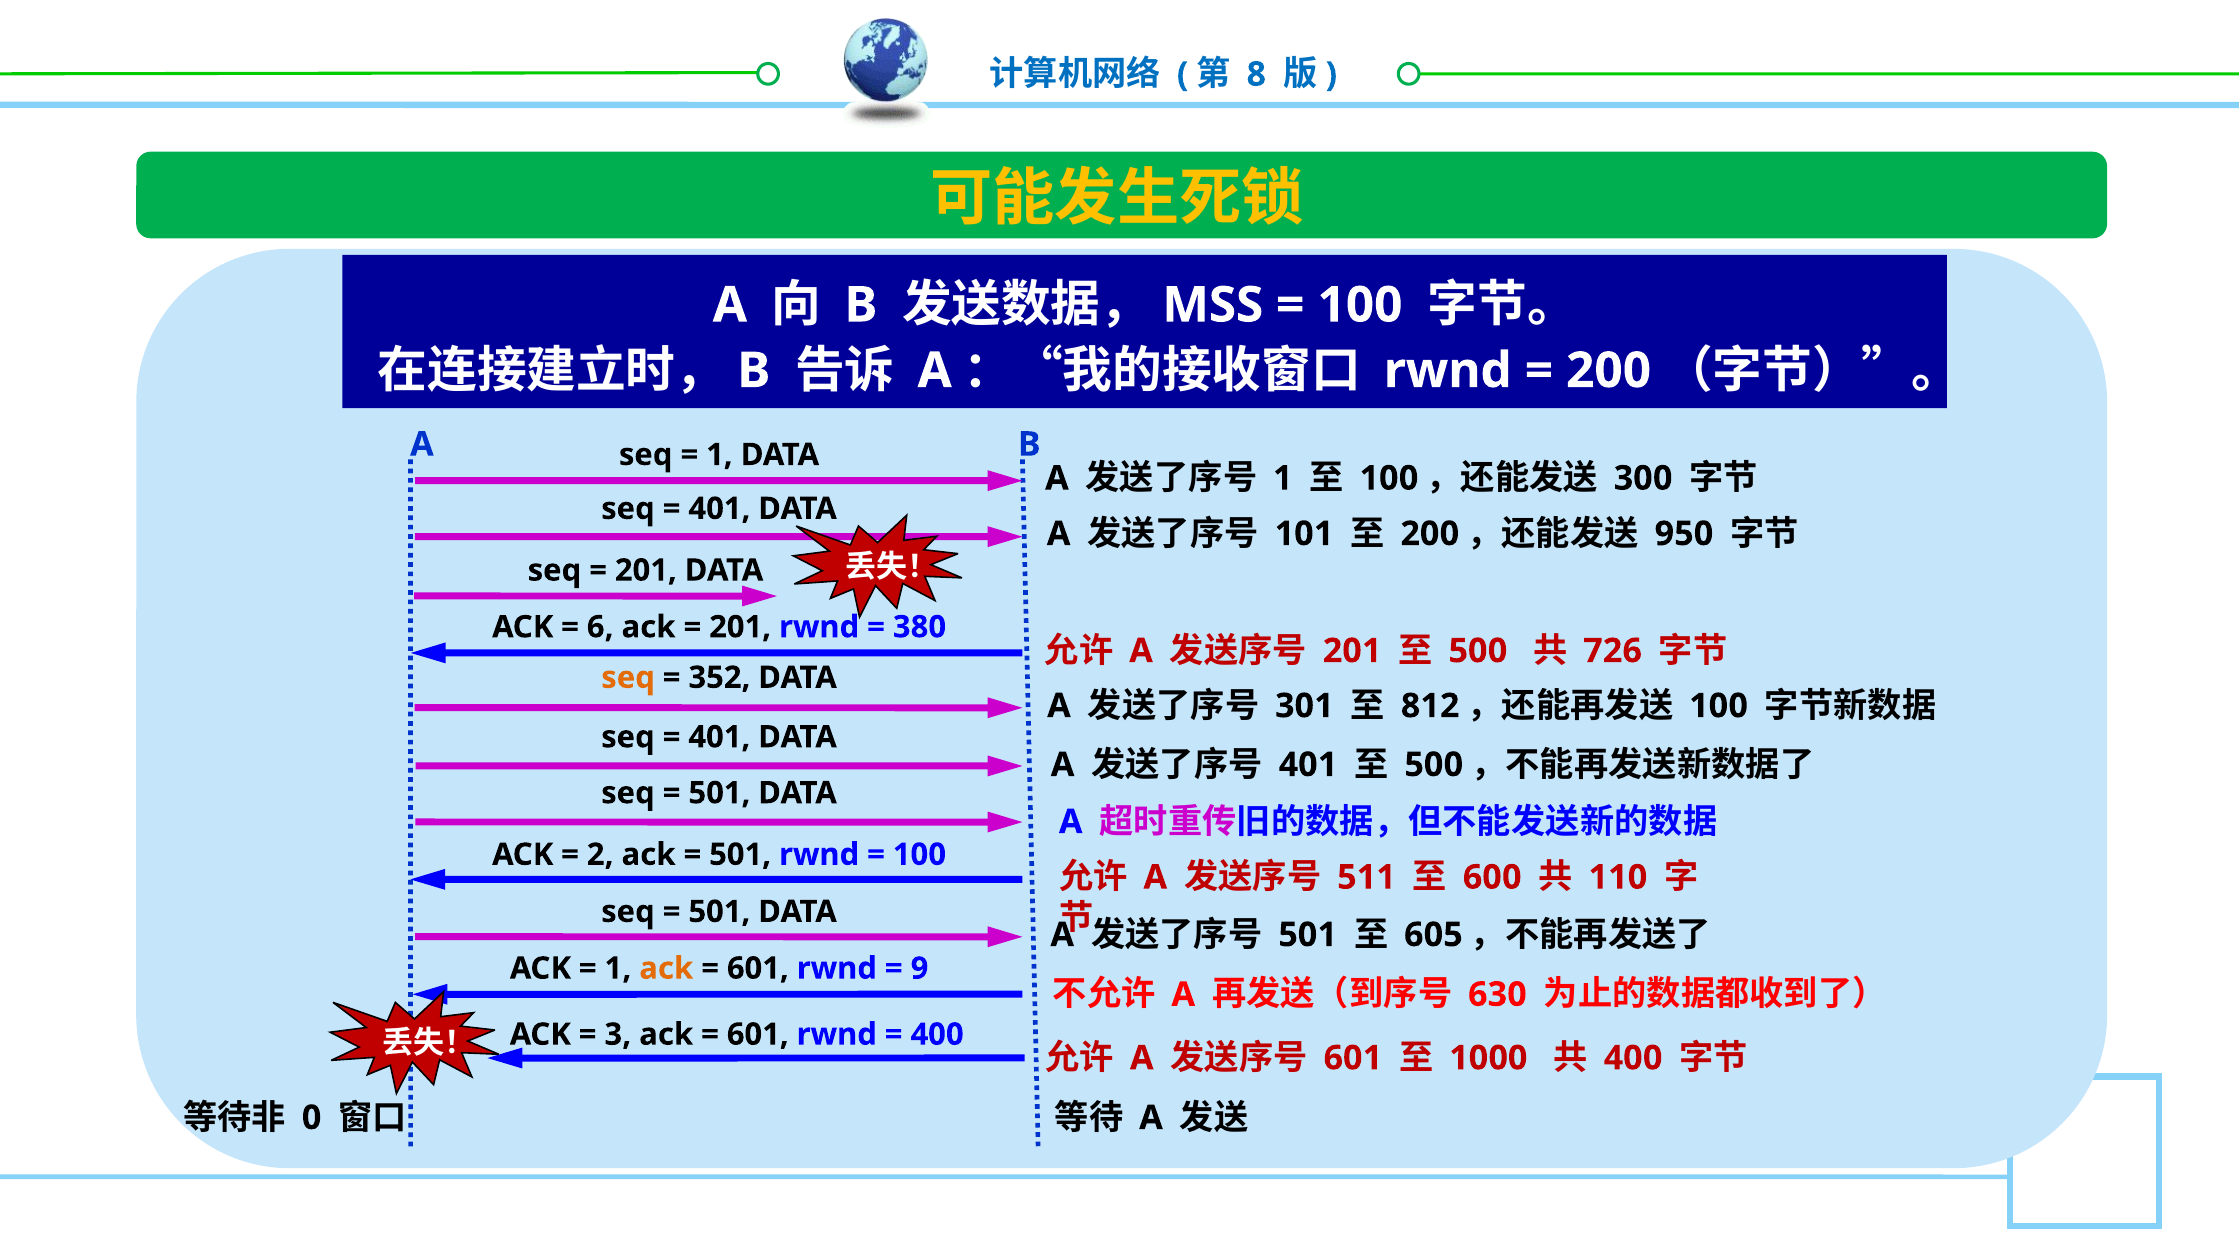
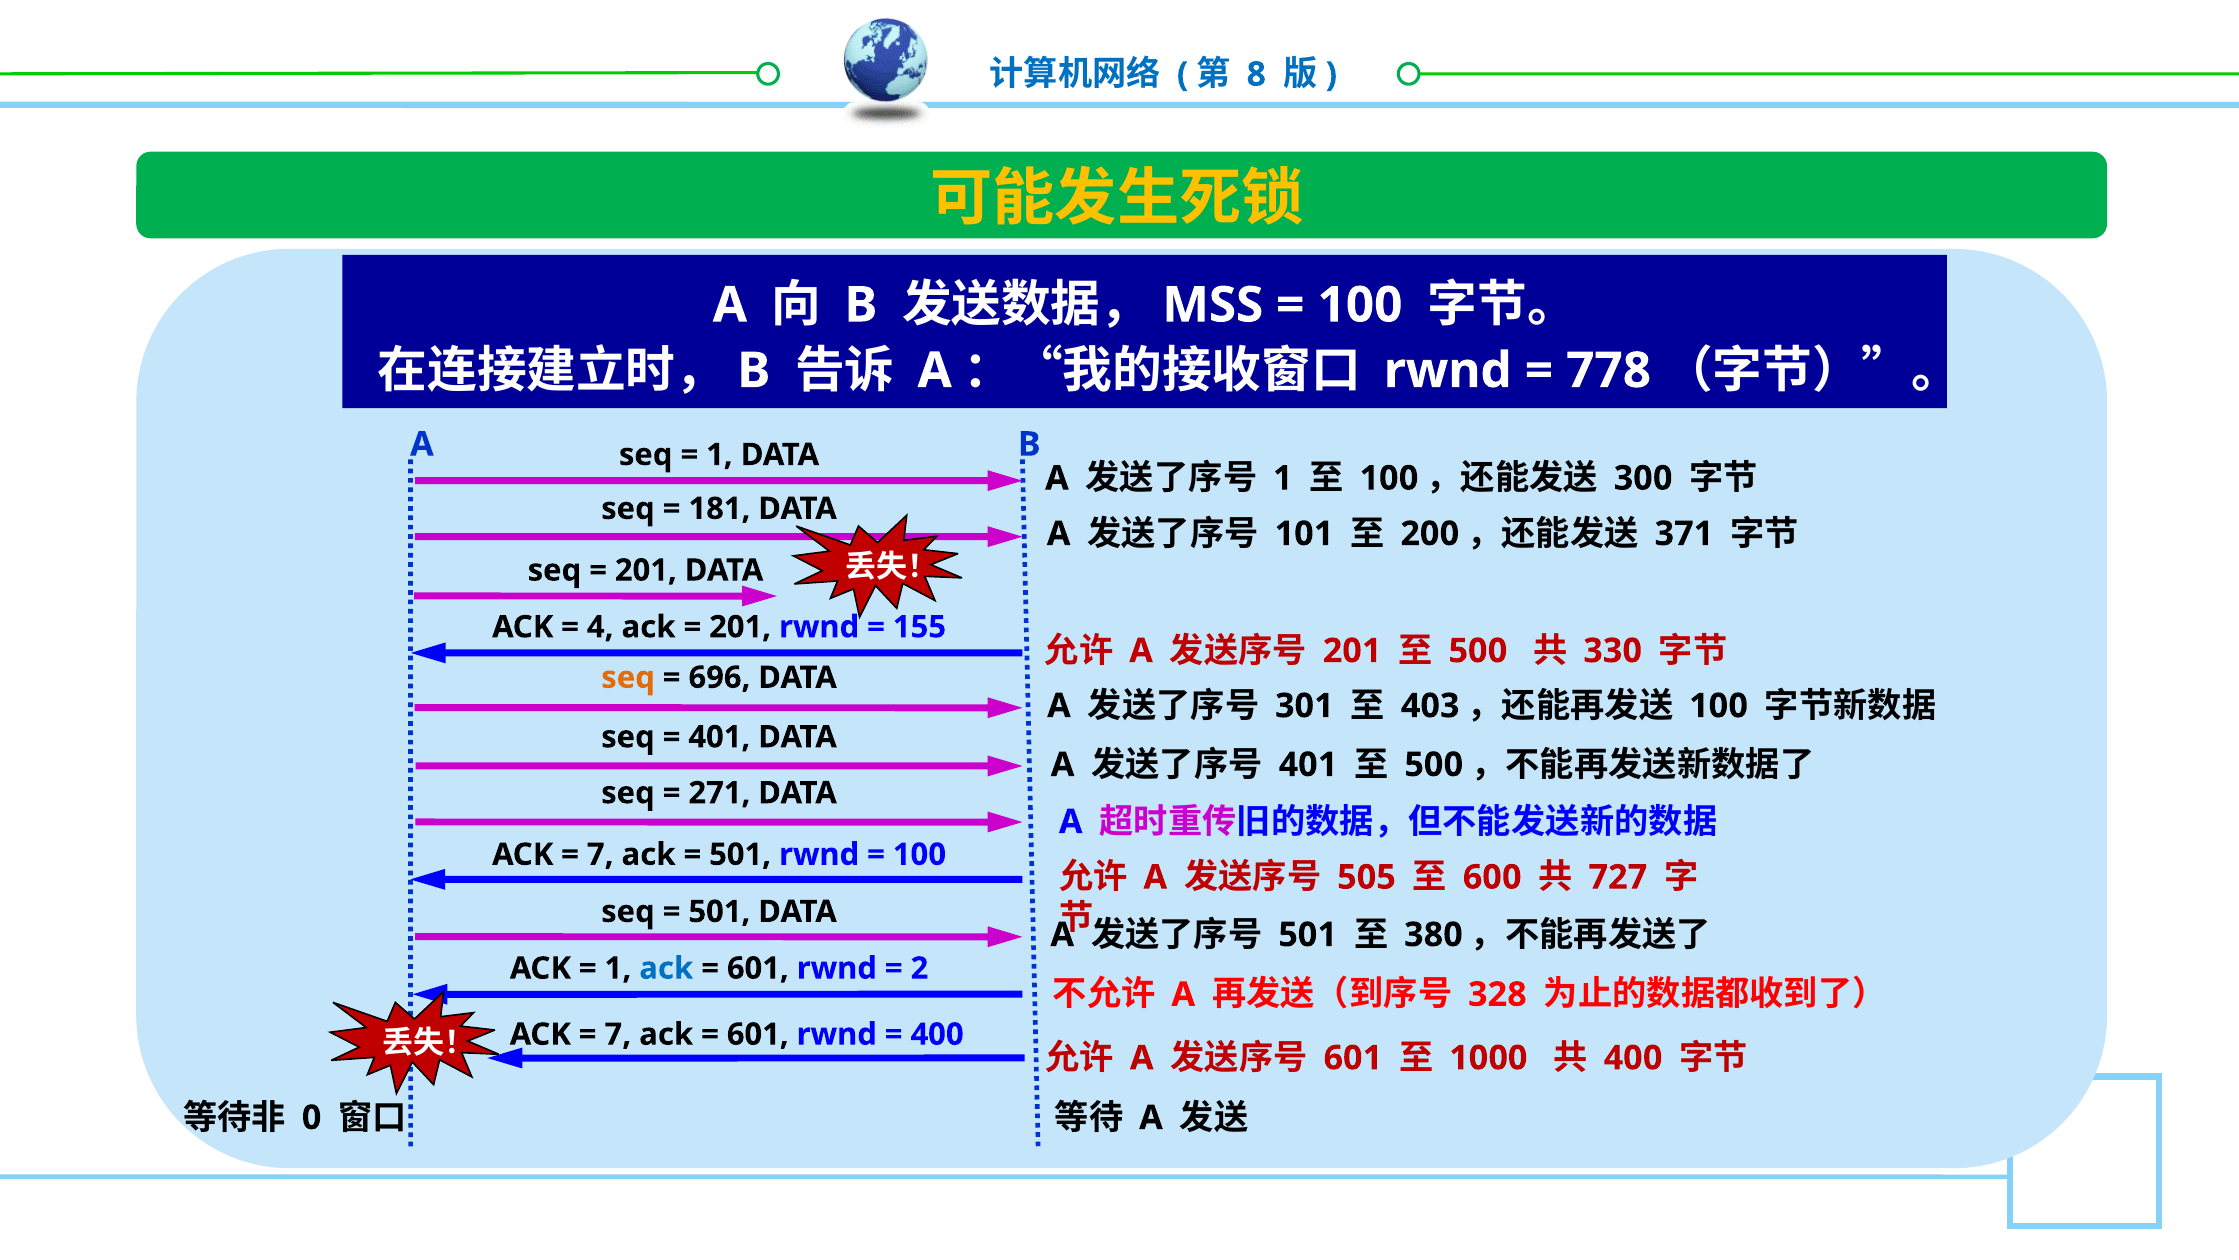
200: 200 -> 778 (1609, 371)
401: 401 -> 181 (719, 508)
950: 950 -> 371 (1684, 534)
6: 6 -> 4 (600, 627)
380: 380 -> 155 (920, 627)
726: 726 -> 330 (1613, 651)
352: 352 -> 696 (719, 677)
812: 812 -> 403 (1430, 706)
501: 501 -> 271 (719, 793)
2: 2 -> 7 (600, 854)
511: 511 -> 505 (1367, 877)
110: 110 -> 727 (1618, 877)
605: 605 -> 380 (1433, 934)
ack colour: orange -> blue (666, 968)
9: 9 -> 2 (920, 968)
630: 630 -> 328 (1497, 994)
3: 3 -> 7 (618, 1034)
